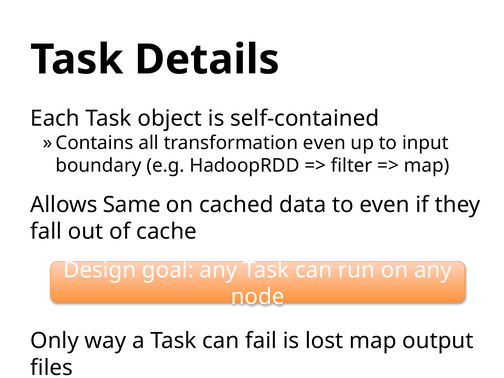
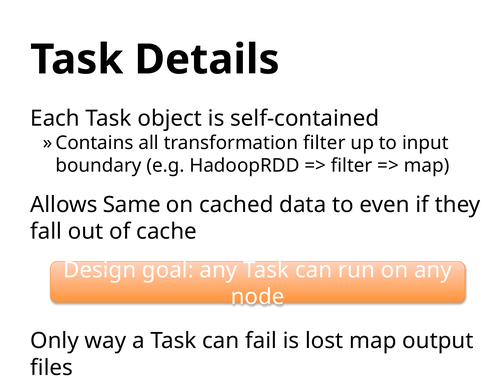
transformation even: even -> filter (324, 143)
